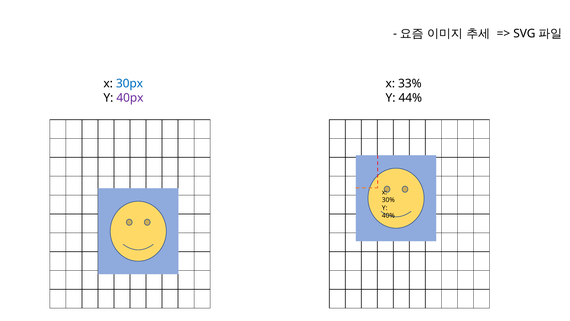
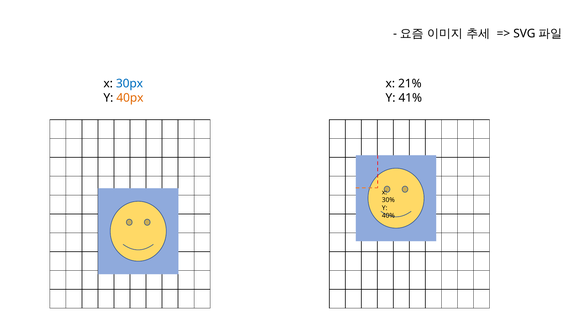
33%: 33% -> 21% (410, 83)
40px colour: purple -> orange (130, 98)
44%: 44% -> 41% (410, 98)
